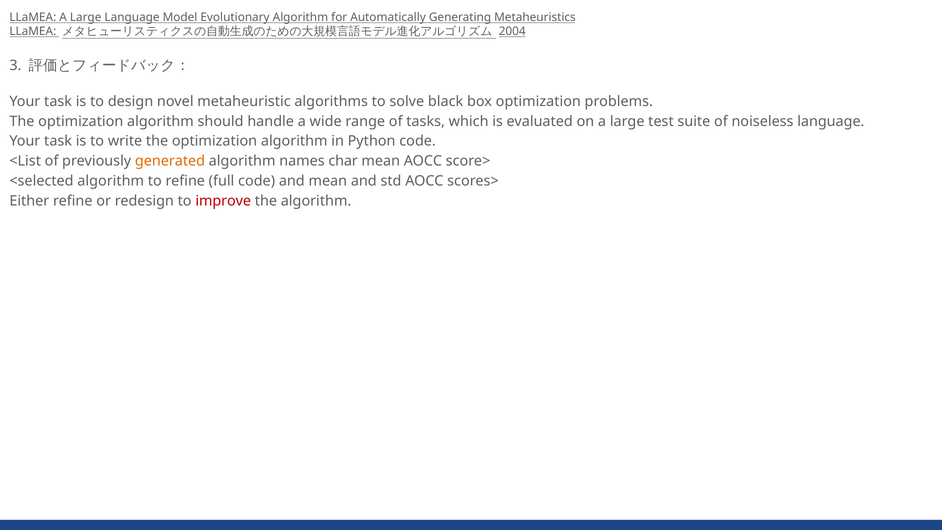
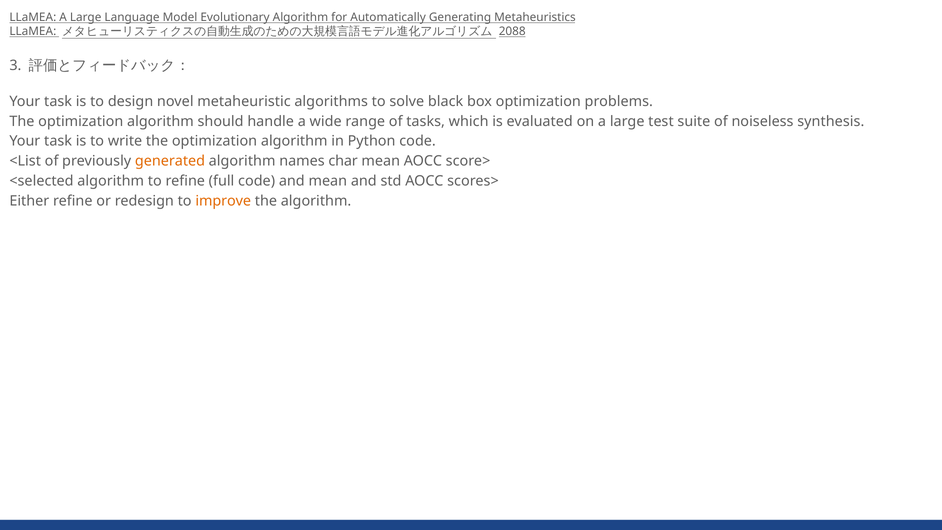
2004: 2004 -> 2088 (512, 31)
noiseless language: language -> synthesis (831, 121)
improve colour: red -> orange (223, 201)
